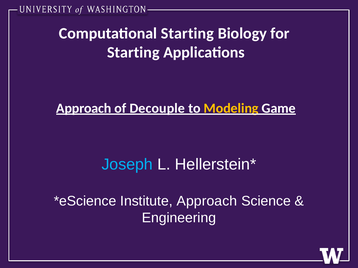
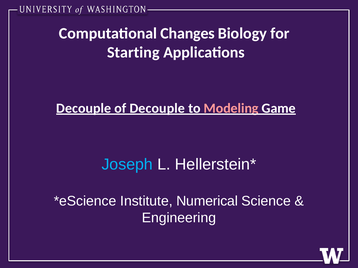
Computational Starting: Starting -> Changes (188, 33)
Approach: Approach -> Decouple (84, 108)
Modeling colour: yellow -> pink (231, 108)
Institute Approach: Approach -> Numerical (207, 201)
